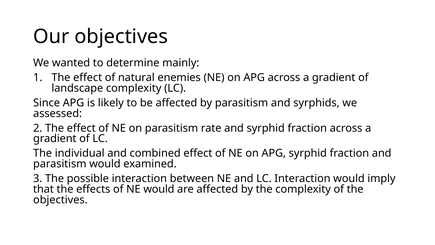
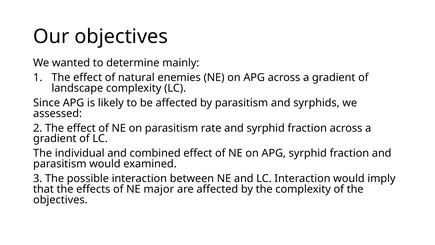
NE would: would -> major (159, 189)
